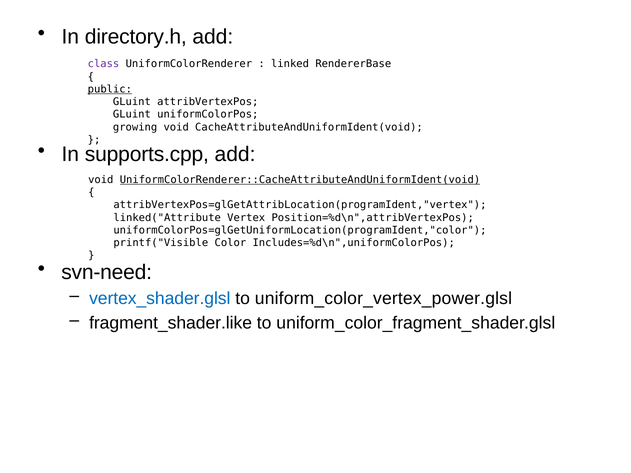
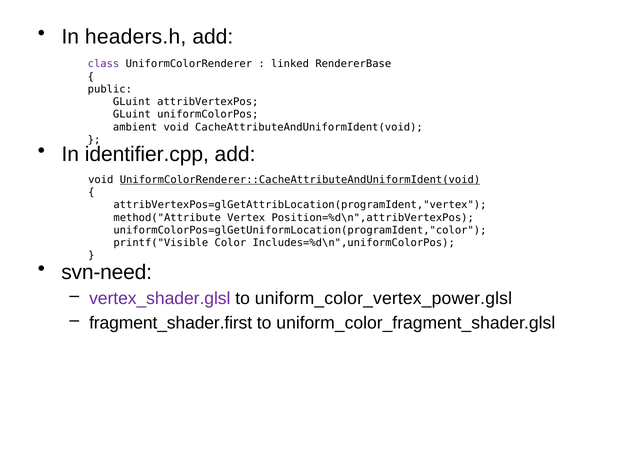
directory.h: directory.h -> headers.h (136, 37)
public underline: present -> none (110, 89)
growing: growing -> ambient (135, 127)
supports.cpp: supports.cpp -> identifier.cpp (147, 155)
linked("Attribute: linked("Attribute -> method("Attribute (167, 218)
vertex_shader.glsl colour: blue -> purple (160, 299)
fragment_shader.like: fragment_shader.like -> fragment_shader.first (171, 323)
